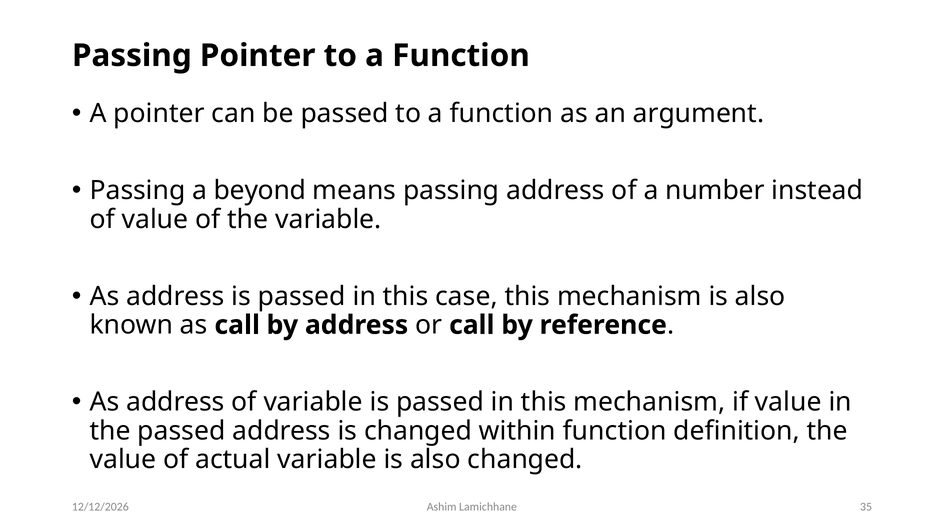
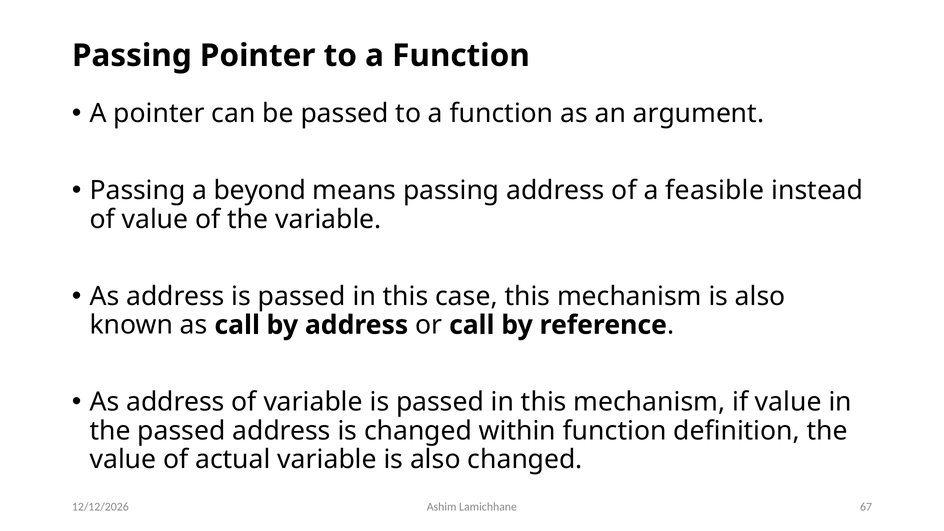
number: number -> feasible (715, 191)
35: 35 -> 67 (866, 507)
